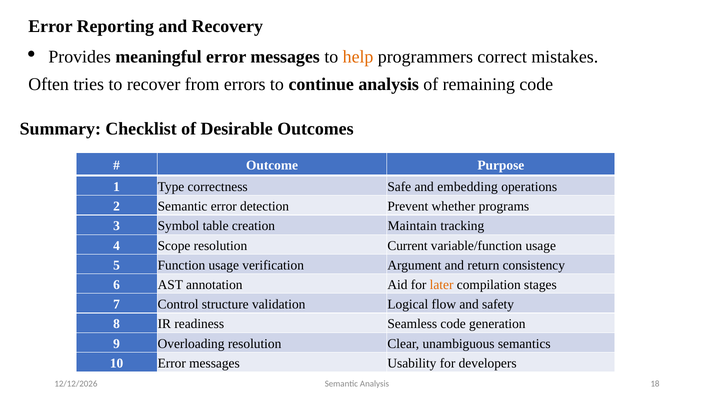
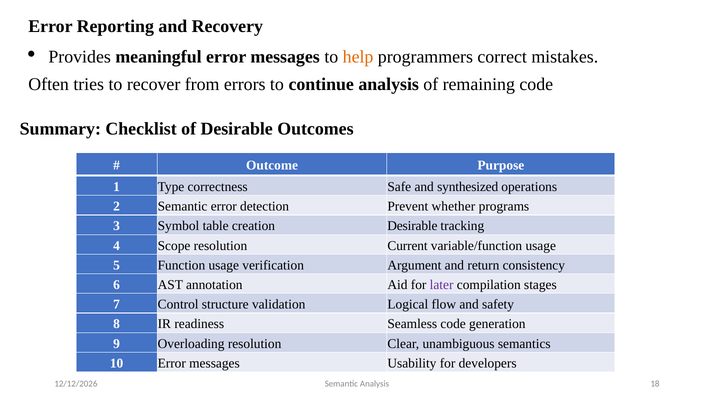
embedding: embedding -> synthesized (468, 186)
creation Maintain: Maintain -> Desirable (412, 226)
later colour: orange -> purple (442, 285)
